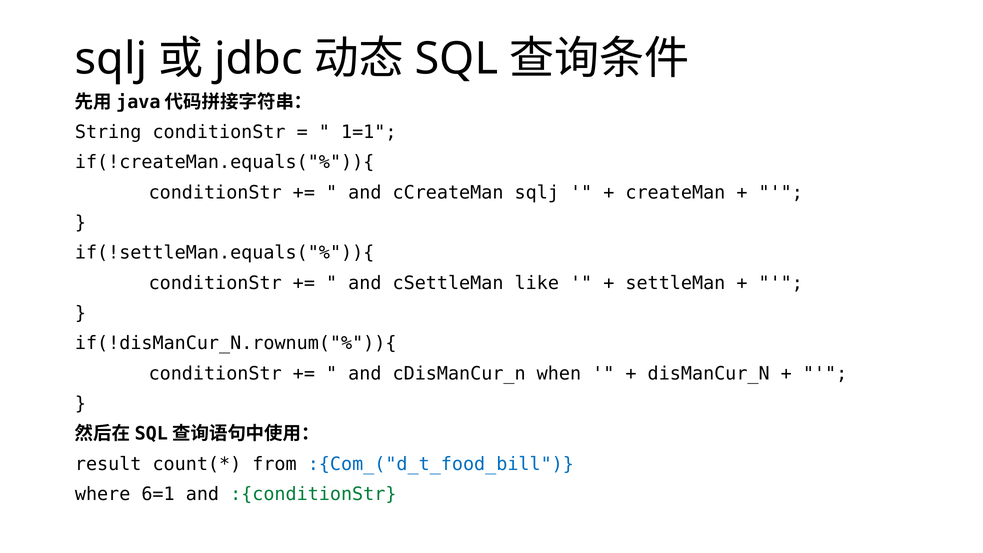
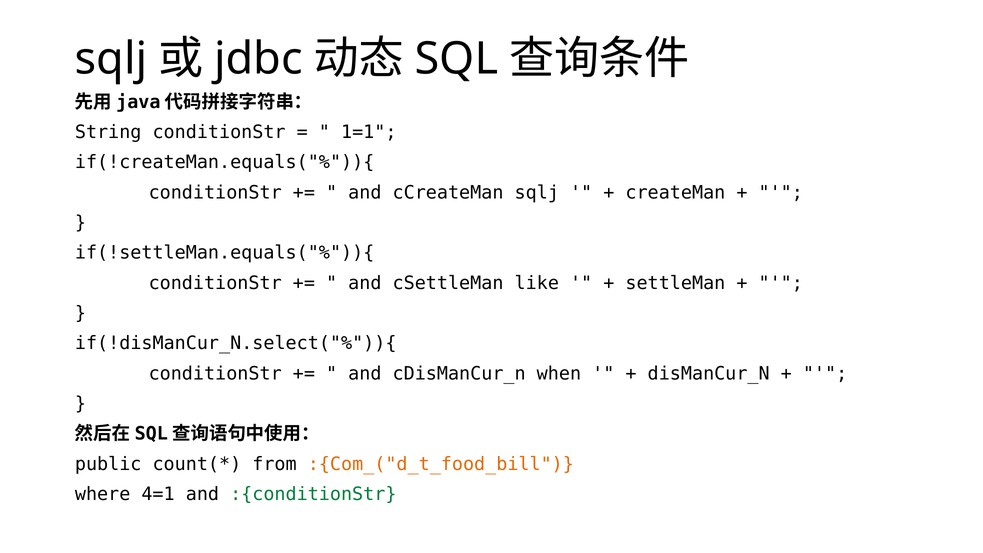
if(!disManCur_N.rownum("%")){: if(!disManCur_N.rownum("%")){ -> if(!disManCur_N.select("%")){ (236, 343)
result: result -> public (108, 464)
:{Com_("d_t_food_bill colour: blue -> orange (441, 464)
6=1: 6=1 -> 4=1 (158, 494)
